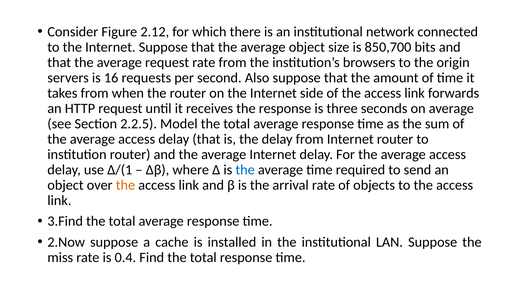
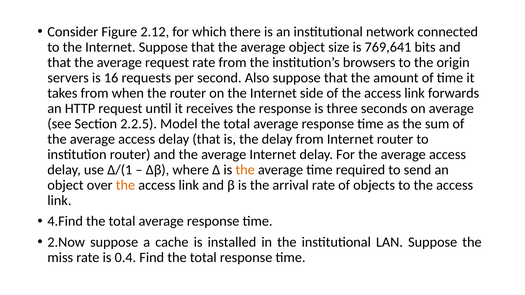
850,700: 850,700 -> 769,641 (388, 47)
the colour: blue -> orange (245, 170)
3.Find: 3.Find -> 4.Find (65, 221)
